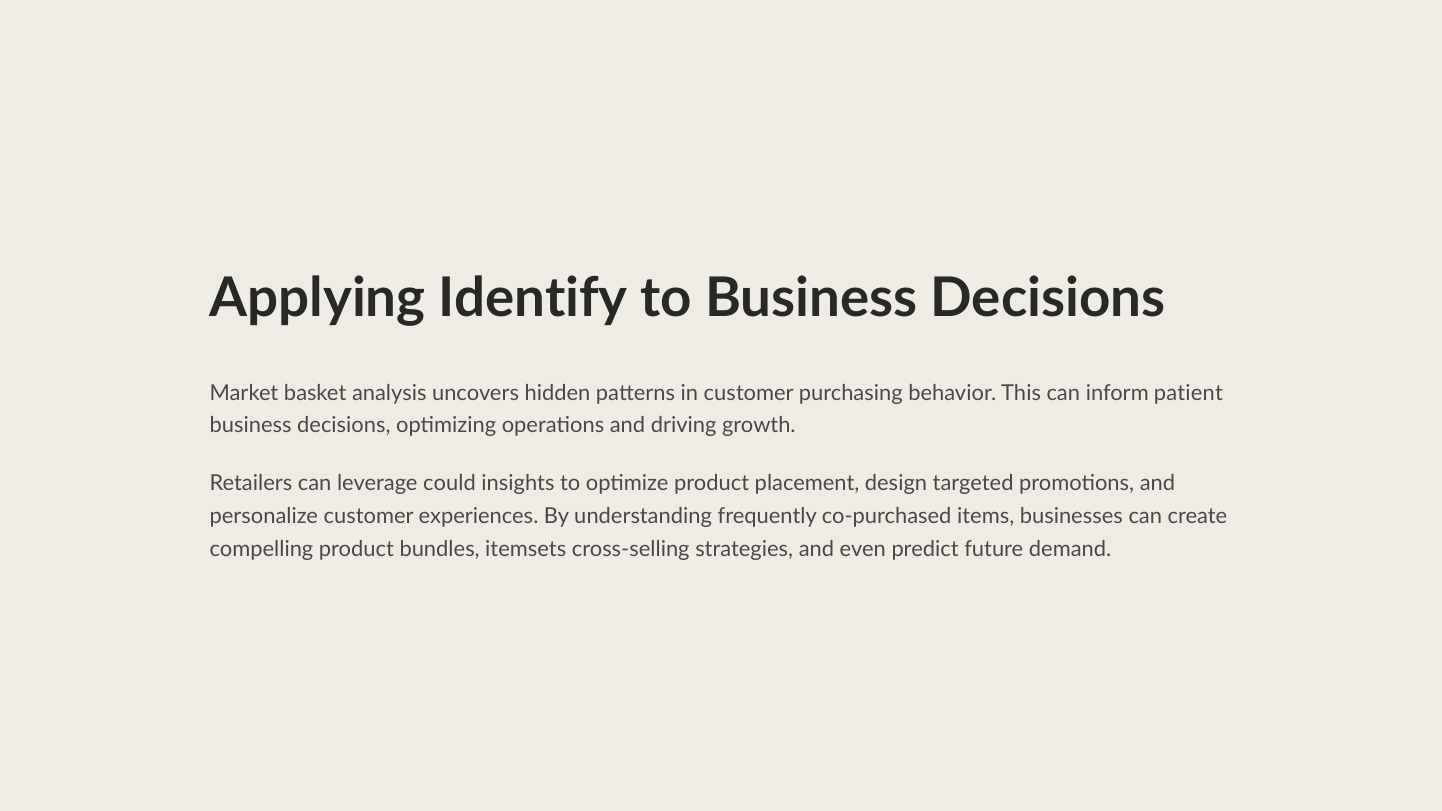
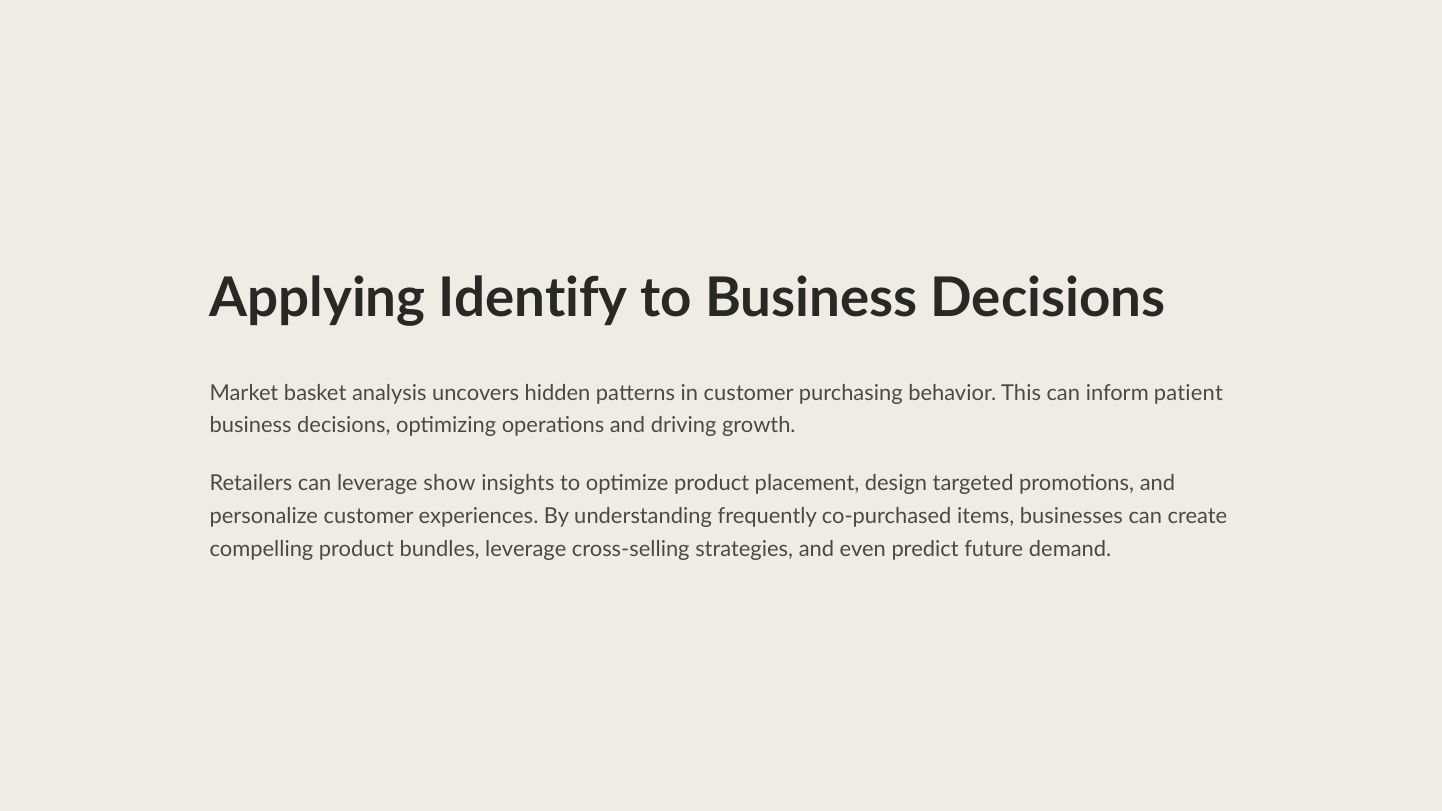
could: could -> show (449, 483)
bundles itemsets: itemsets -> leverage (526, 549)
